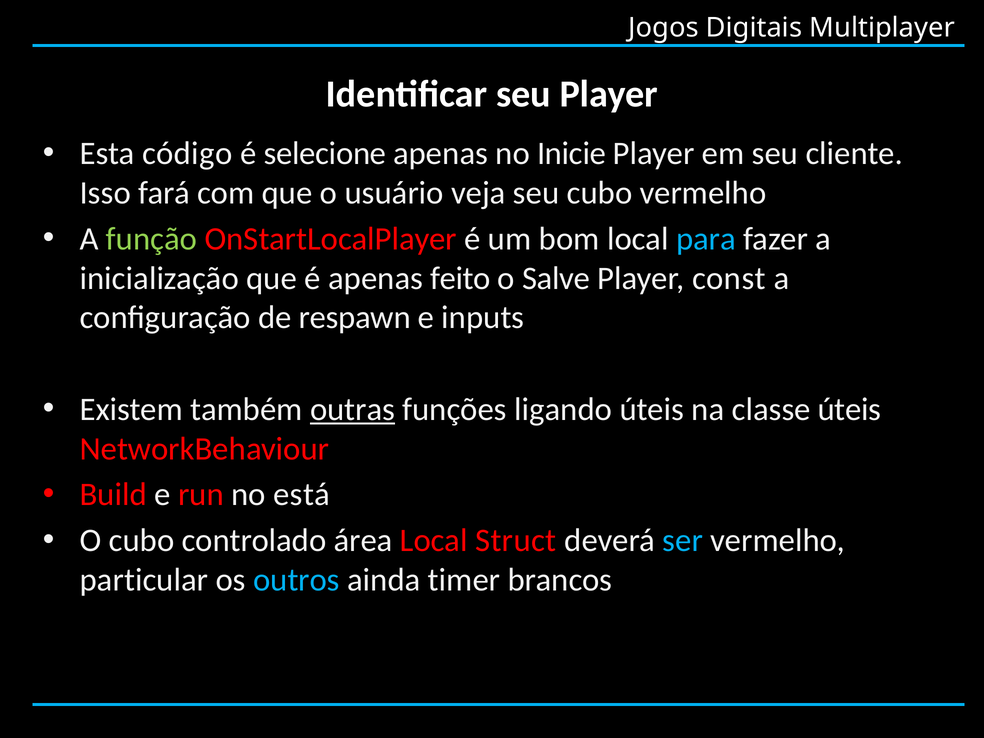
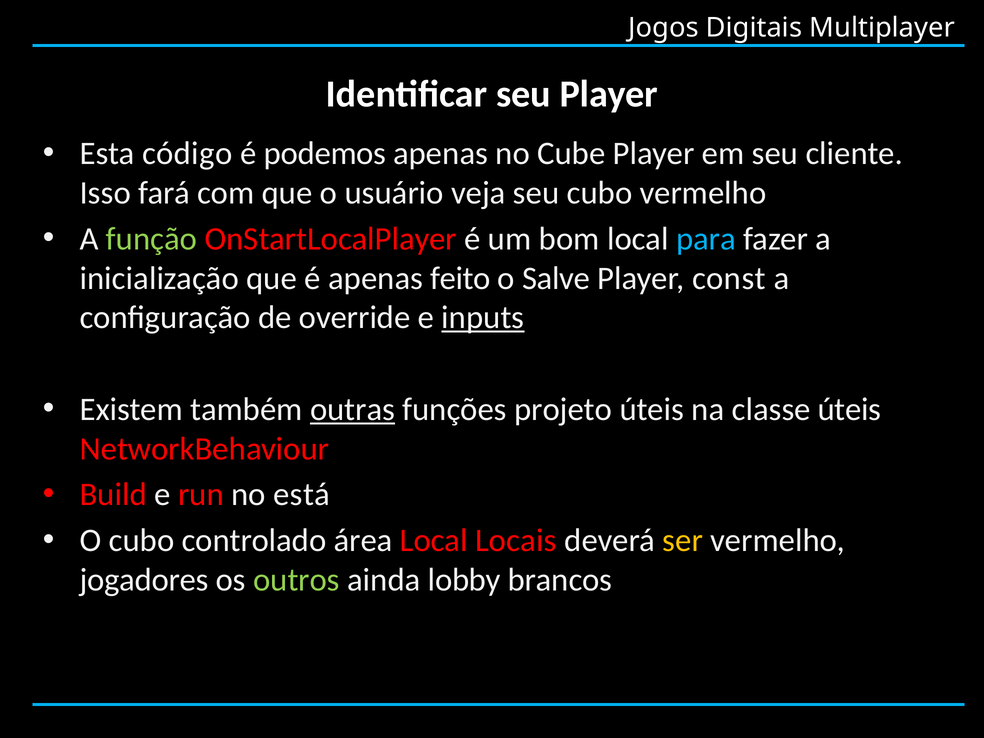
selecione: selecione -> podemos (325, 154)
Inicie: Inicie -> Cube (571, 154)
respawn: respawn -> override (355, 318)
inputs underline: none -> present (483, 318)
ligando: ligando -> projeto (563, 409)
Struct: Struct -> Locais (516, 541)
ser colour: light blue -> yellow (683, 541)
particular: particular -> jogadores (144, 580)
outros colour: light blue -> light green (296, 580)
timer: timer -> lobby (464, 580)
